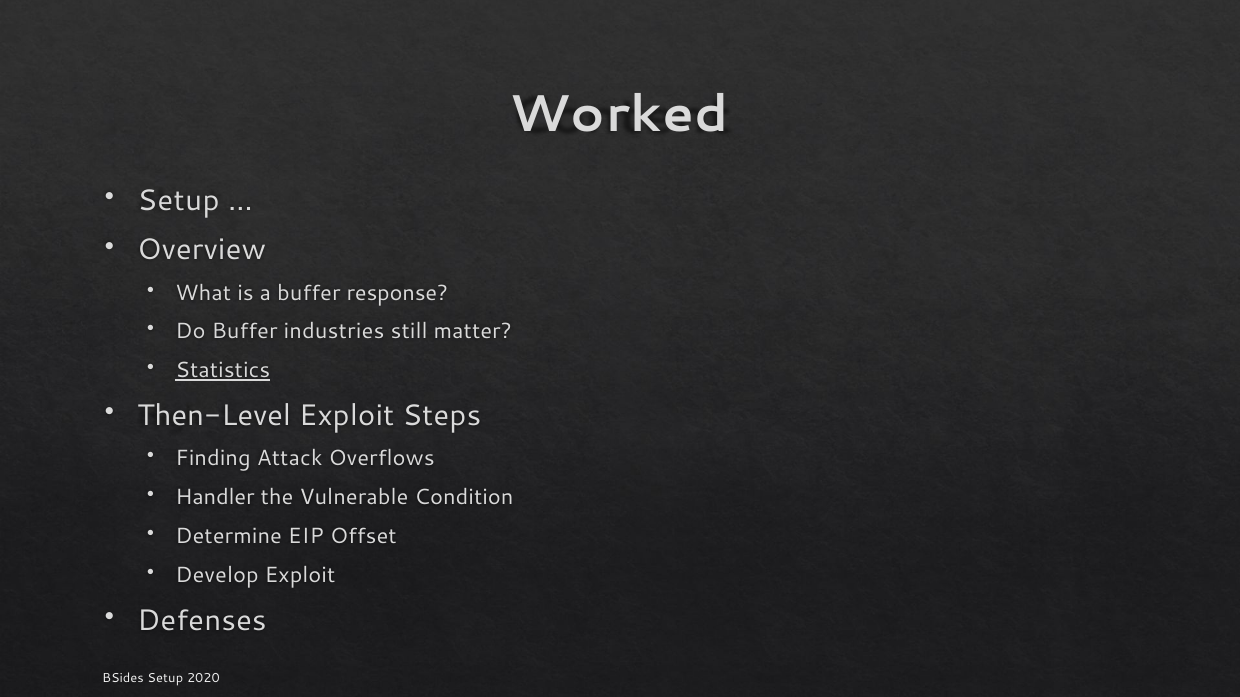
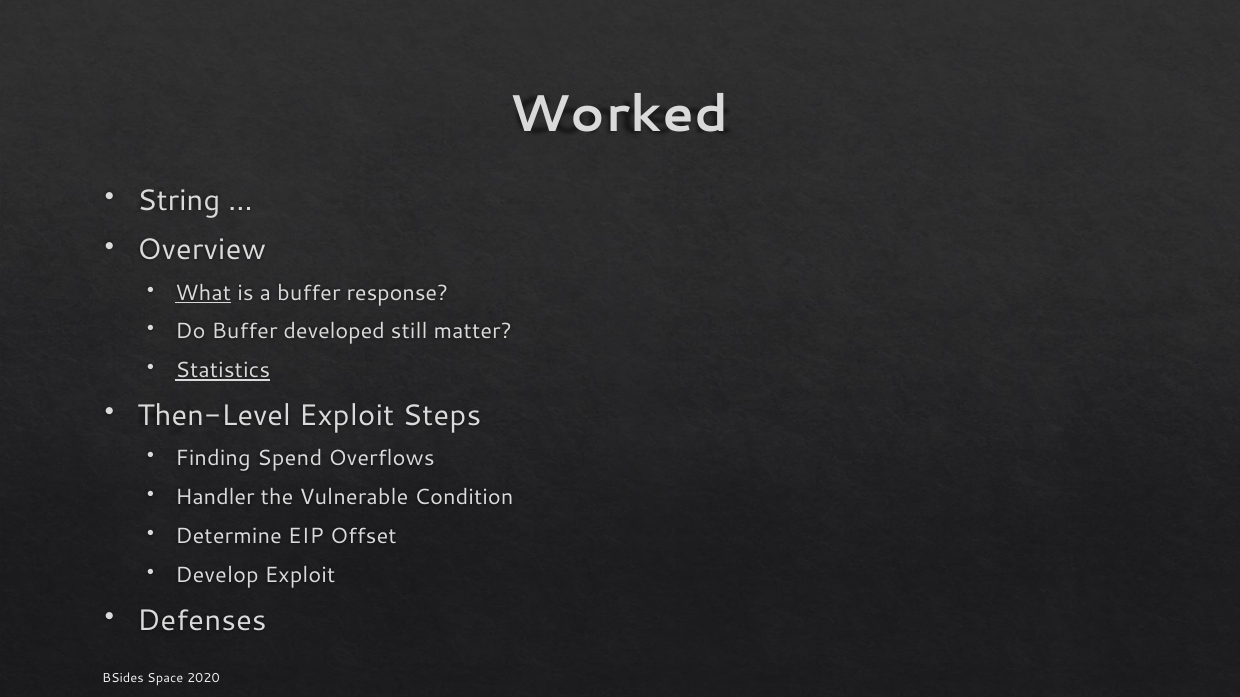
Setup: Setup -> String (179, 201)
What underline: none -> present (203, 293)
industries: industries -> developed (334, 332)
Attack: Attack -> Spend (290, 459)
BSides Setup: Setup -> Space (165, 679)
